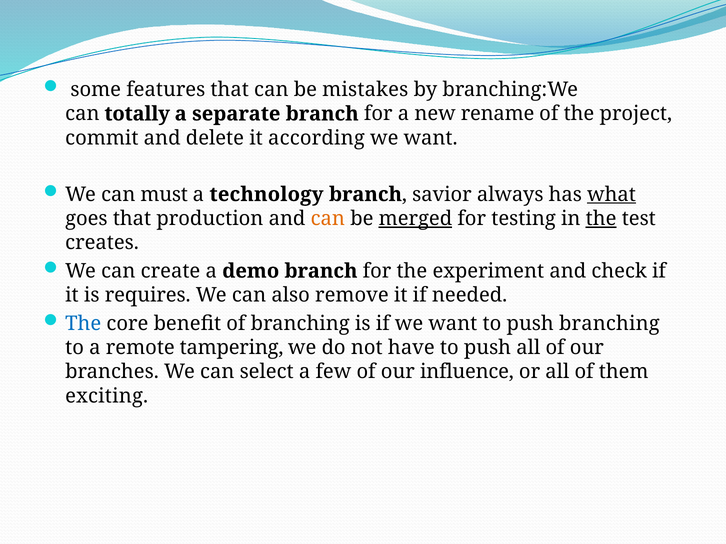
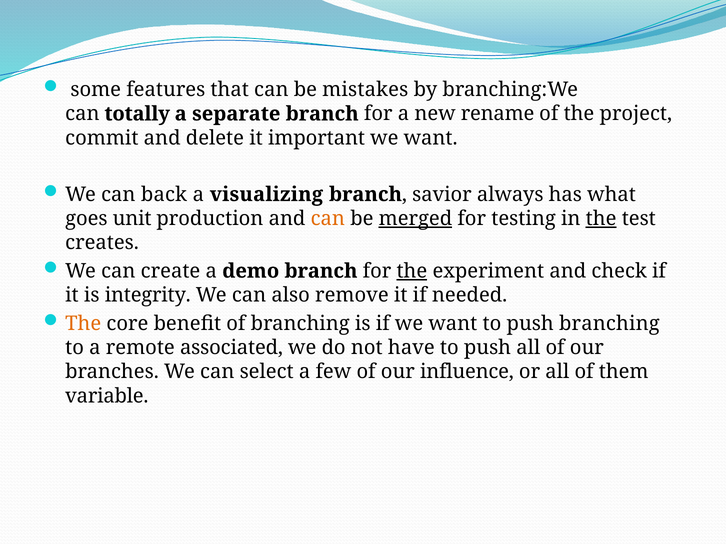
according: according -> important (317, 138)
must: must -> back (164, 195)
technology: technology -> visualizing (266, 195)
what underline: present -> none (612, 195)
goes that: that -> unit (132, 219)
the underline: none -> present (412, 271)
requires: requires -> integrity (148, 295)
The colour: blue -> orange (83, 324)
tampering: tampering -> associated (232, 348)
exciting: exciting -> variable (107, 396)
